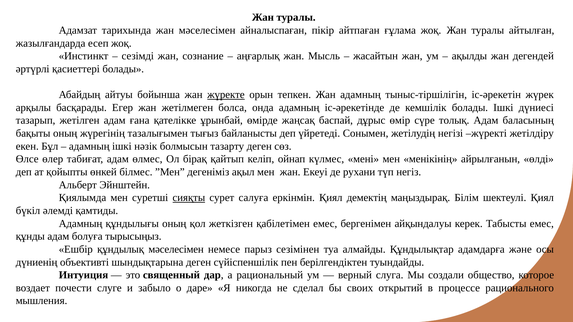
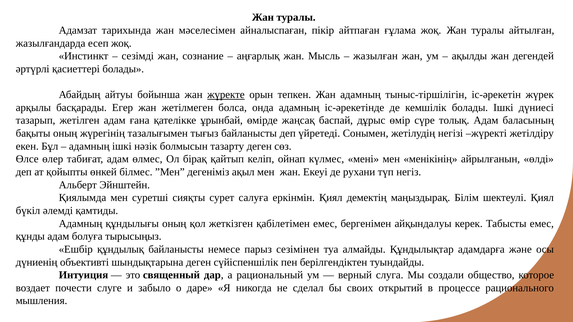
жасайтын: жасайтын -> жазылған (376, 56)
сияқты underline: present -> none (189, 198)
құндылық мәселесімен: мәселесімен -> байланысты (176, 249)
